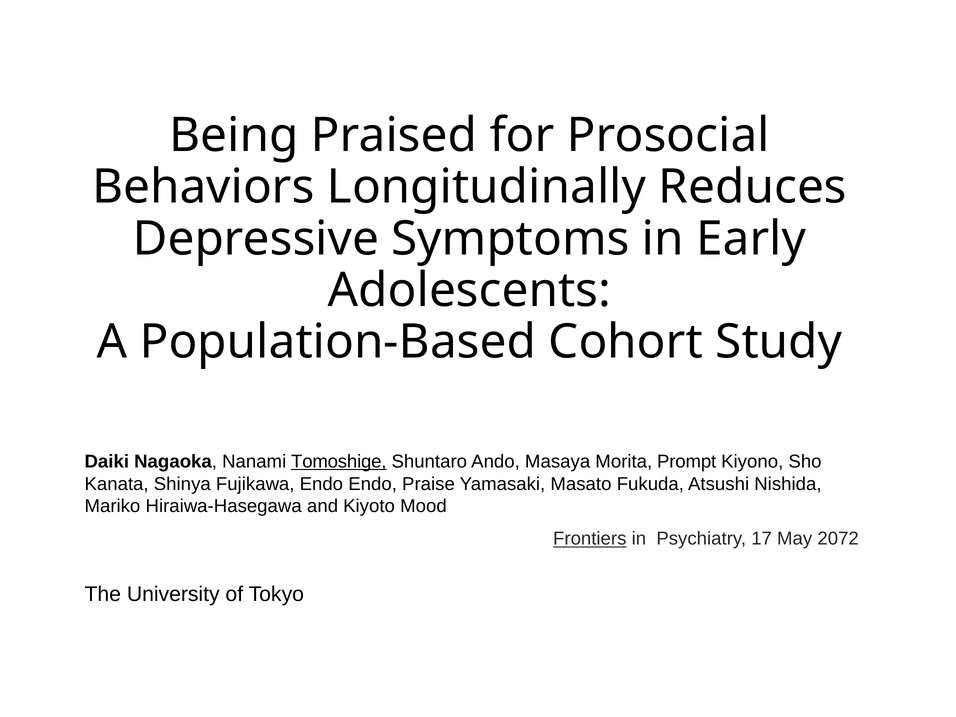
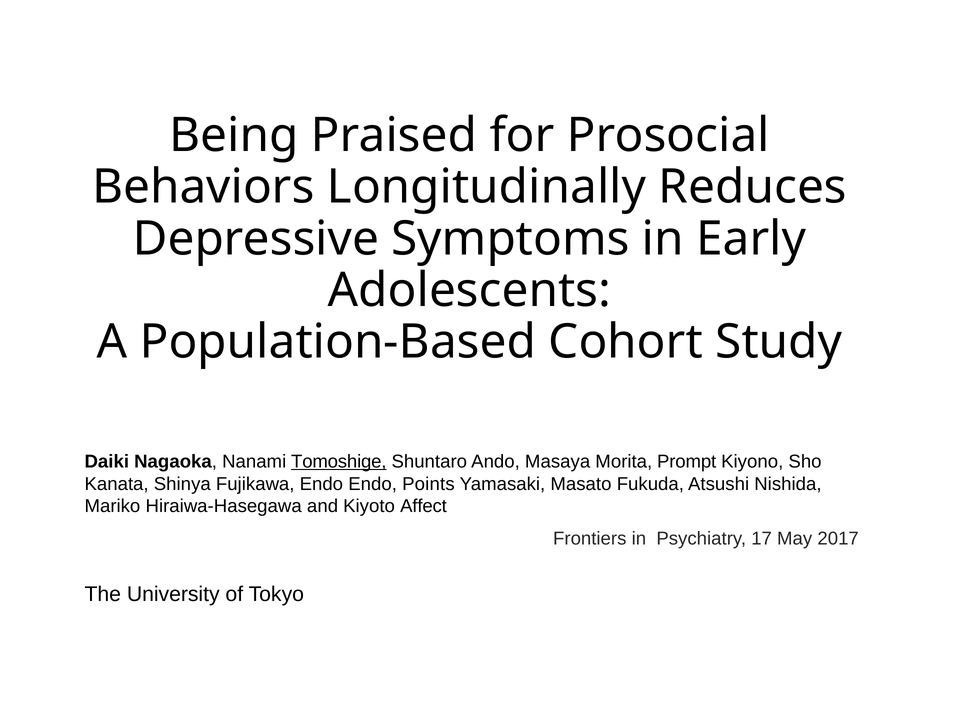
Praise: Praise -> Points (428, 484)
Mood: Mood -> Affect (424, 506)
Frontiers underline: present -> none (590, 539)
2072: 2072 -> 2017 (838, 539)
